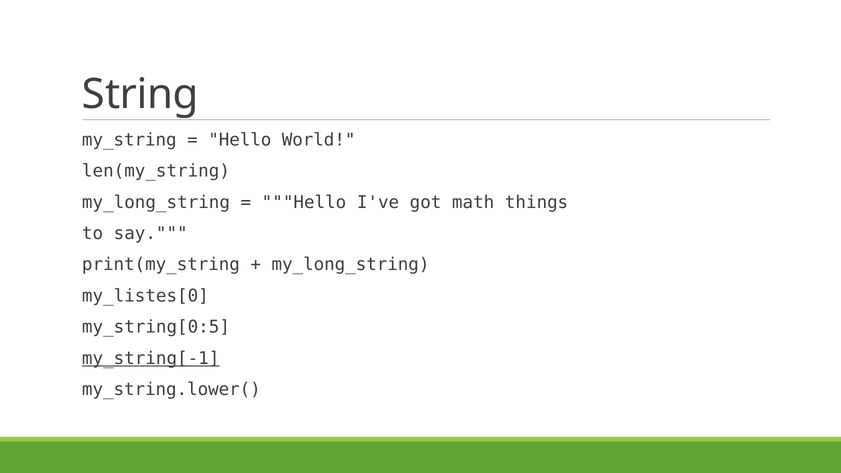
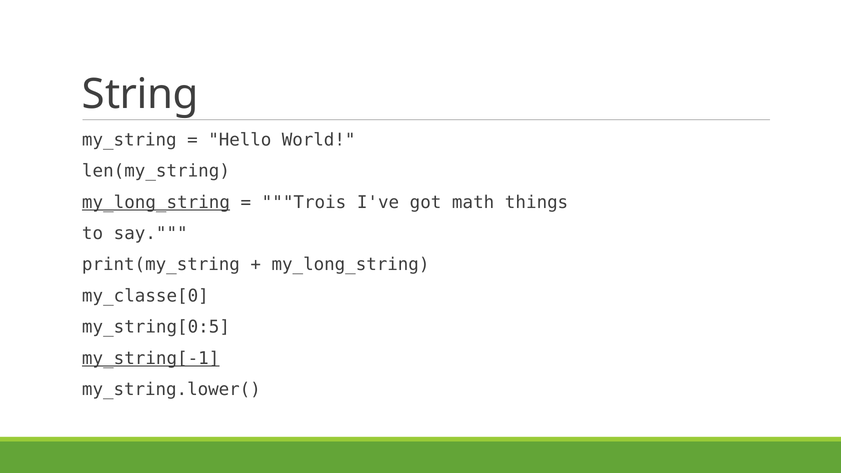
my_long_string underline: none -> present (156, 202)
Hello: Hello -> Trois (304, 202)
my_listes[0: my_listes[0 -> my_classe[0 (145, 296)
